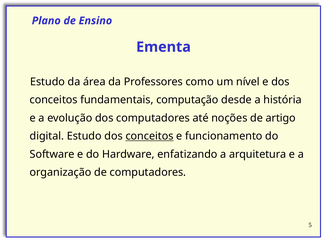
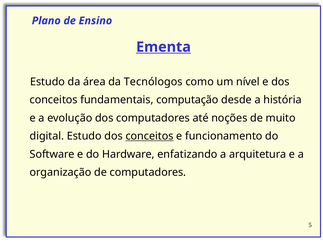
Ementa underline: none -> present (163, 47)
Professores: Professores -> Tecnólogos (153, 81)
artigo: artigo -> muito (281, 118)
